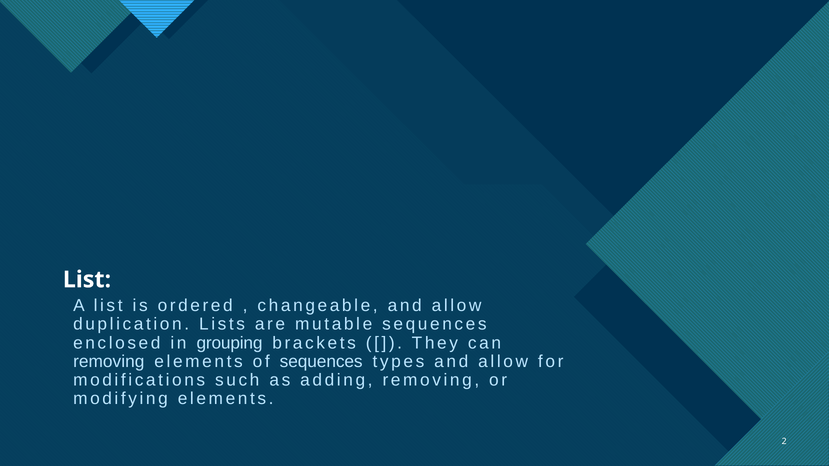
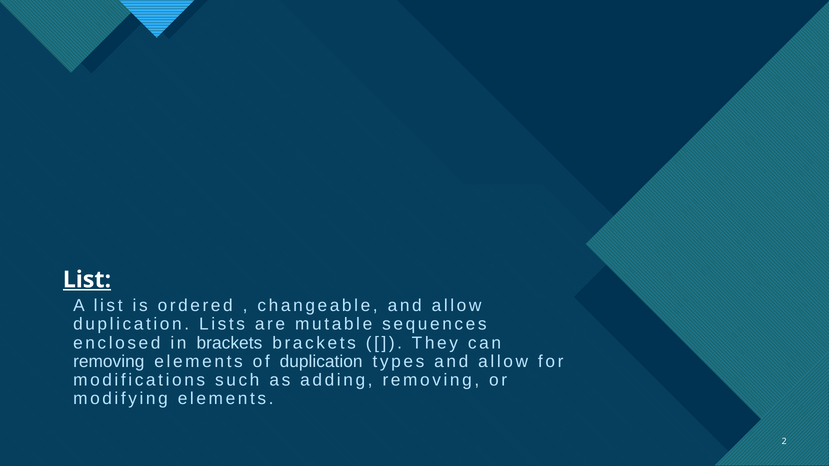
List underline: none -> present (87, 280)
in grouping: grouping -> brackets (229, 343)
of sequences: sequences -> duplication (321, 362)
